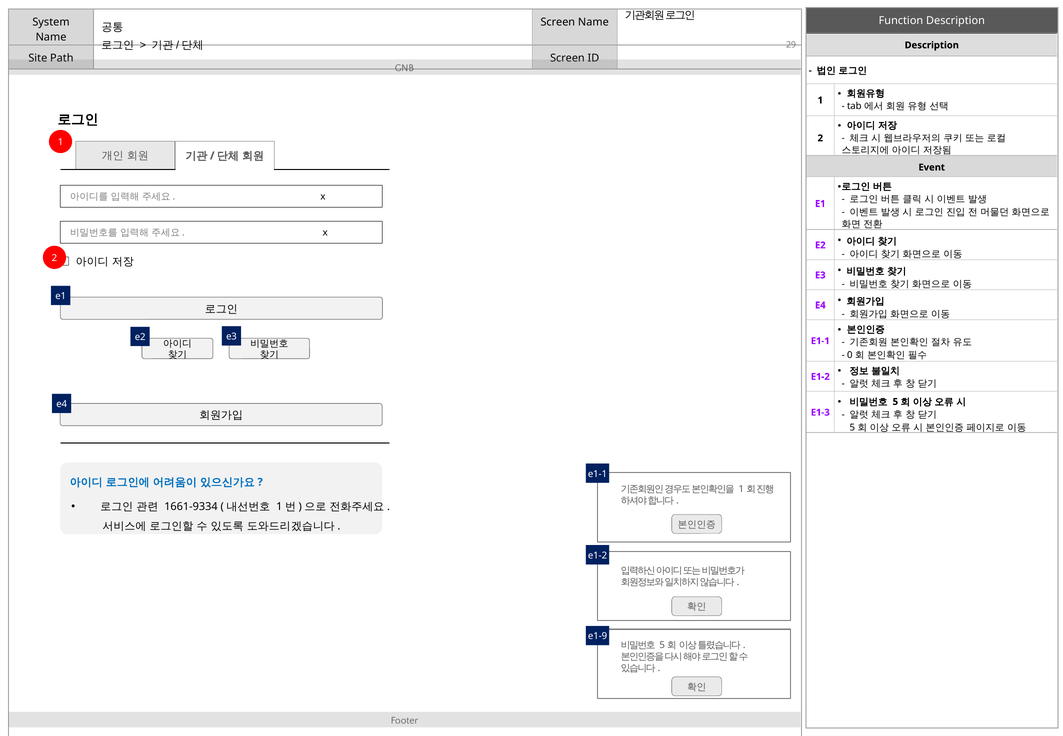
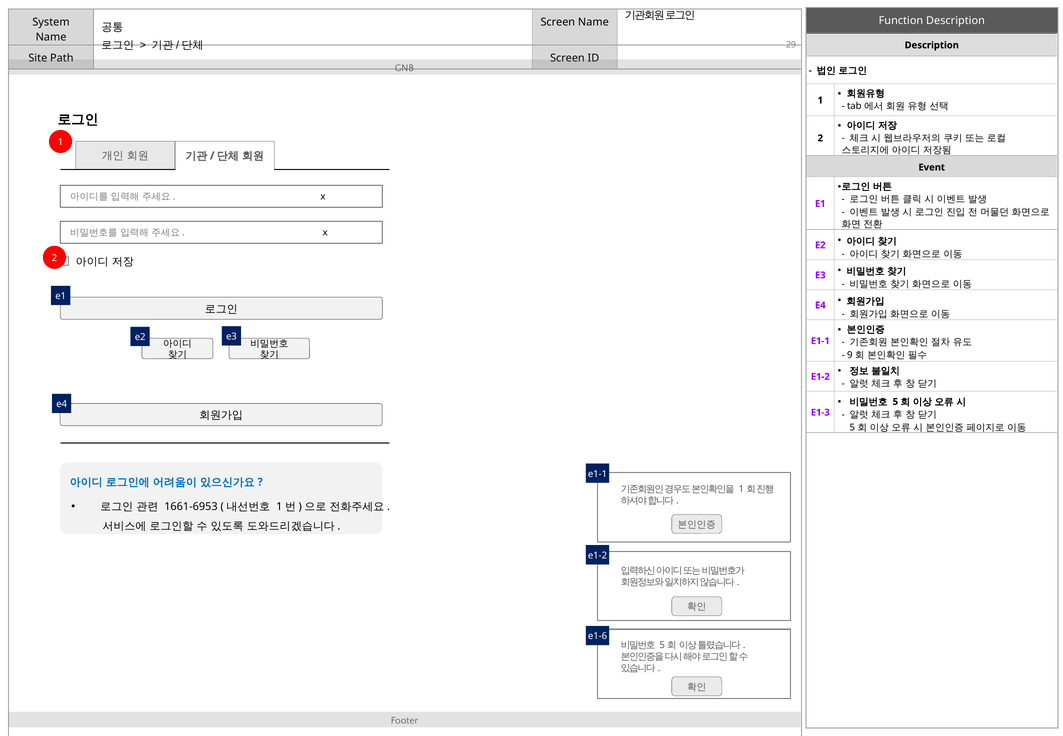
0: 0 -> 9 (850, 355)
1661-9334: 1661-9334 -> 1661-6953 (191, 507)
e1-9: e1-9 -> e1-6 (598, 636)
